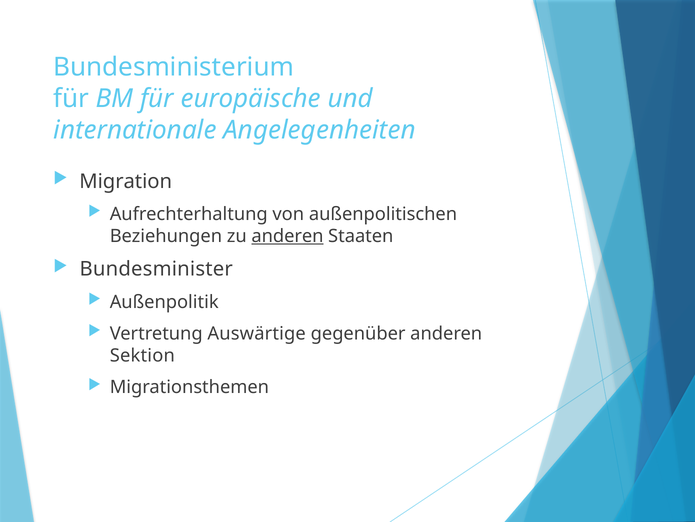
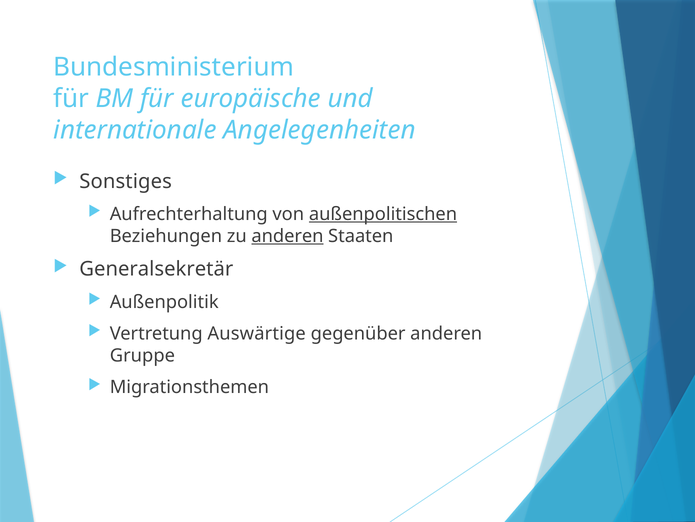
Migration: Migration -> Sonstiges (126, 181)
außenpolitischen underline: none -> present (383, 214)
Bundesminister: Bundesminister -> Generalsekretär (156, 269)
Sektion: Sektion -> Gruppe (142, 355)
